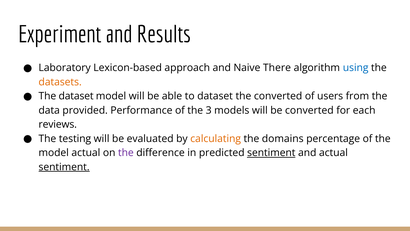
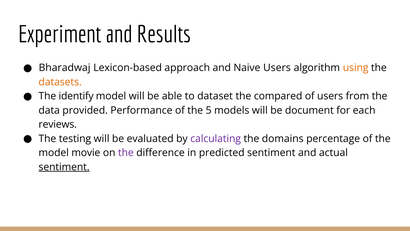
Laboratory: Laboratory -> Bharadwaj (65, 68)
Naive There: There -> Users (277, 68)
using colour: blue -> orange (356, 68)
The dataset: dataset -> identify (76, 96)
the converted: converted -> compared (278, 96)
3: 3 -> 5 (209, 110)
be converted: converted -> document (309, 110)
calculating colour: orange -> purple (216, 138)
model actual: actual -> movie (86, 153)
sentiment underline: present -> none (271, 153)
